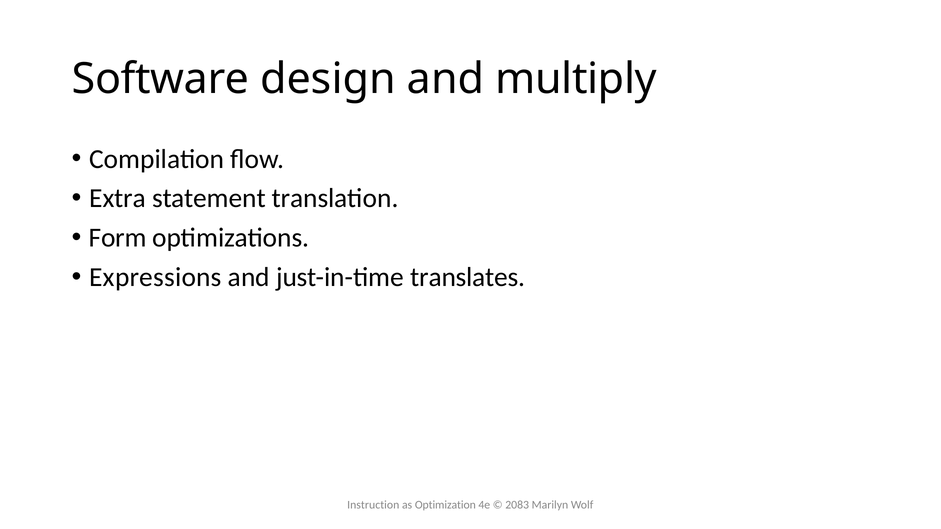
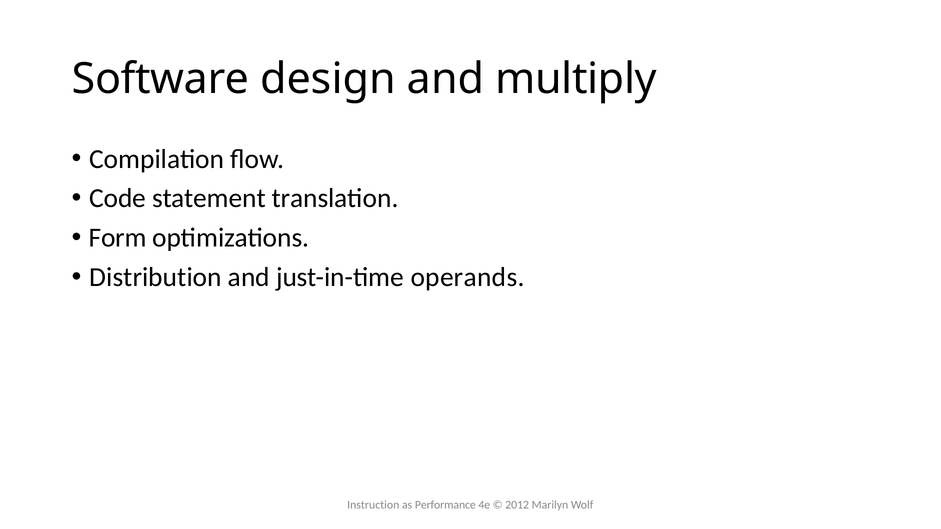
Extra: Extra -> Code (118, 199)
Expressions: Expressions -> Distribution (156, 277)
translates: translates -> operands (468, 277)
Optimization: Optimization -> Performance (445, 505)
2083: 2083 -> 2012 (517, 505)
